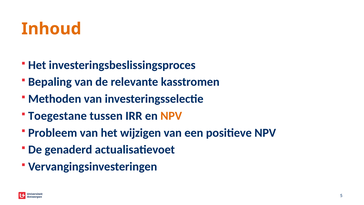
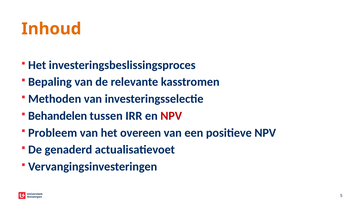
Toegestane: Toegestane -> Behandelen (58, 116)
NPV colour: orange -> red (171, 116)
wijzigen: wijzigen -> overeen (141, 133)
